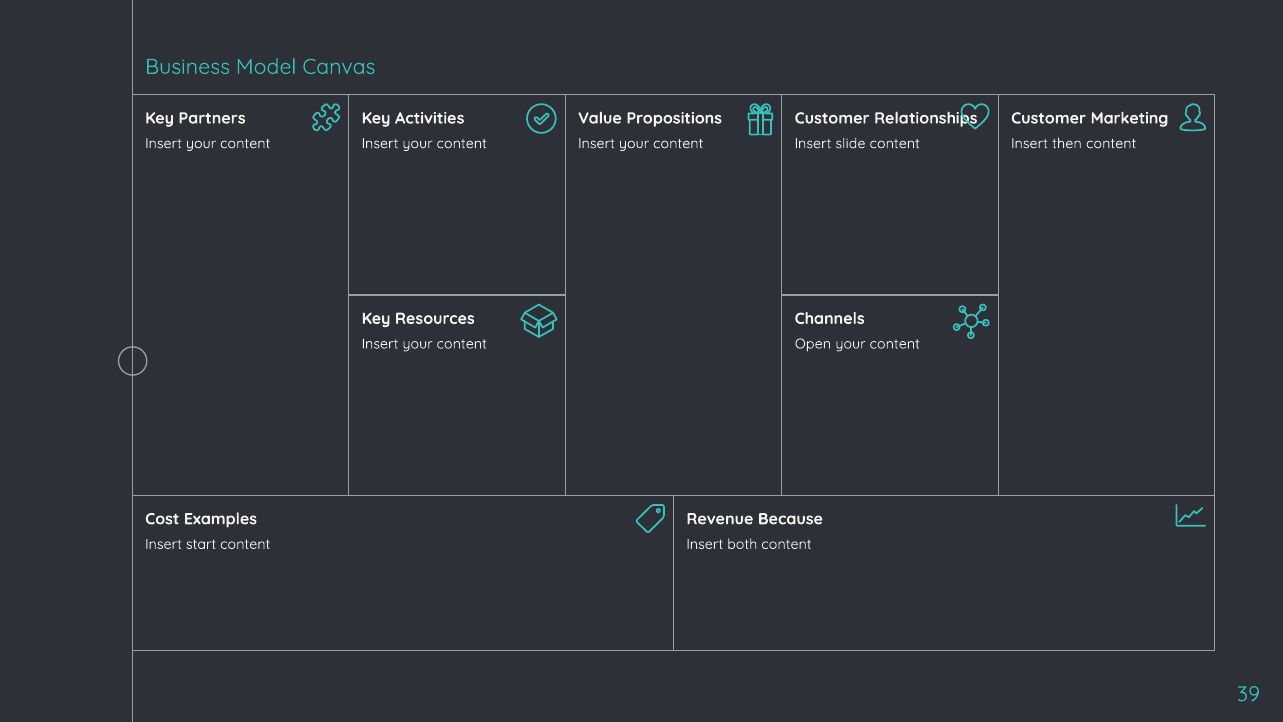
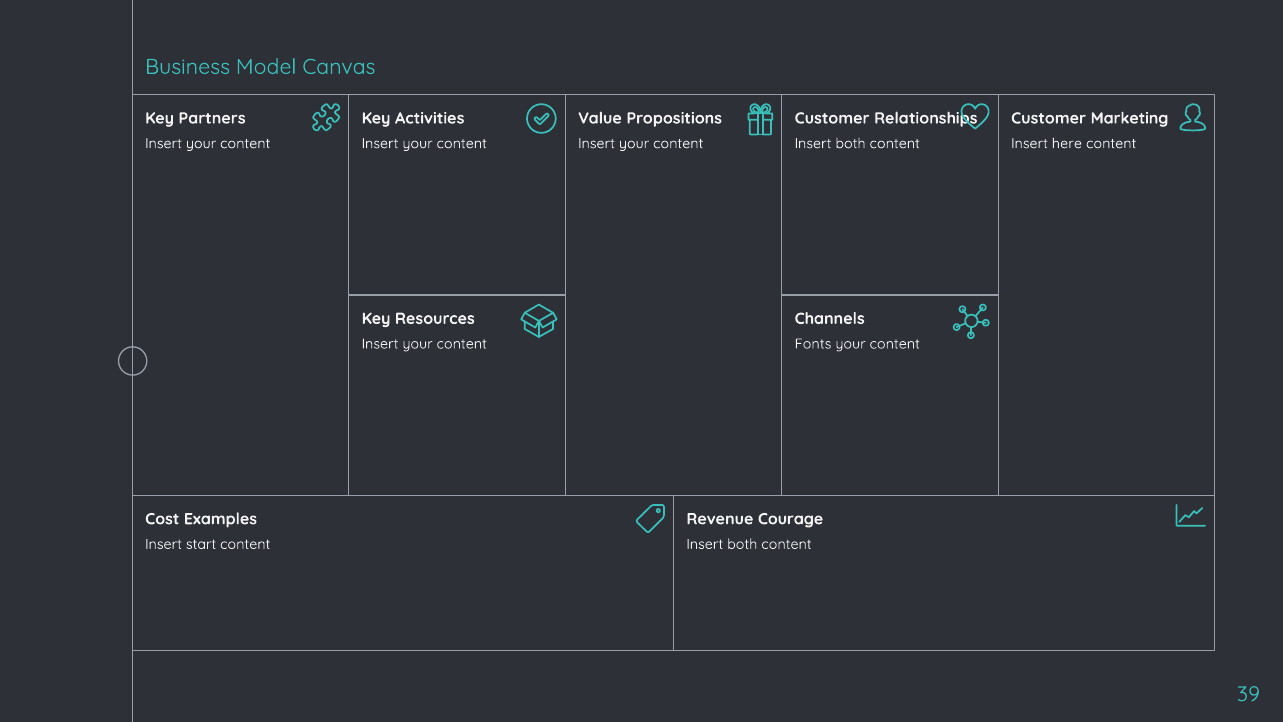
slide: slide -> both (850, 143)
then: then -> here (1067, 143)
Open: Open -> Fonts (813, 344)
Because: Because -> Courage (791, 519)
